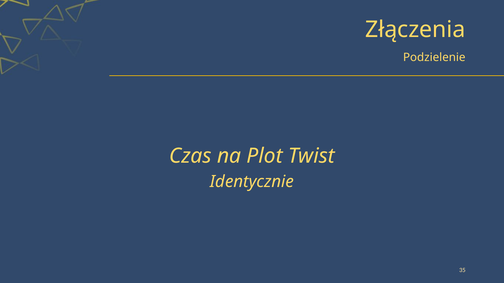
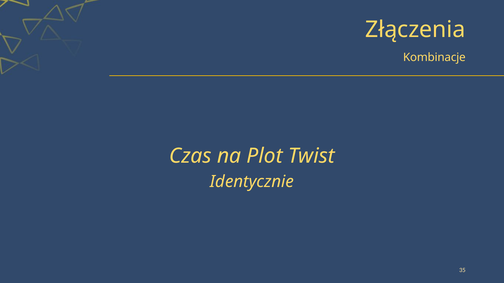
Podzielenie: Podzielenie -> Kombinacje (434, 58)
